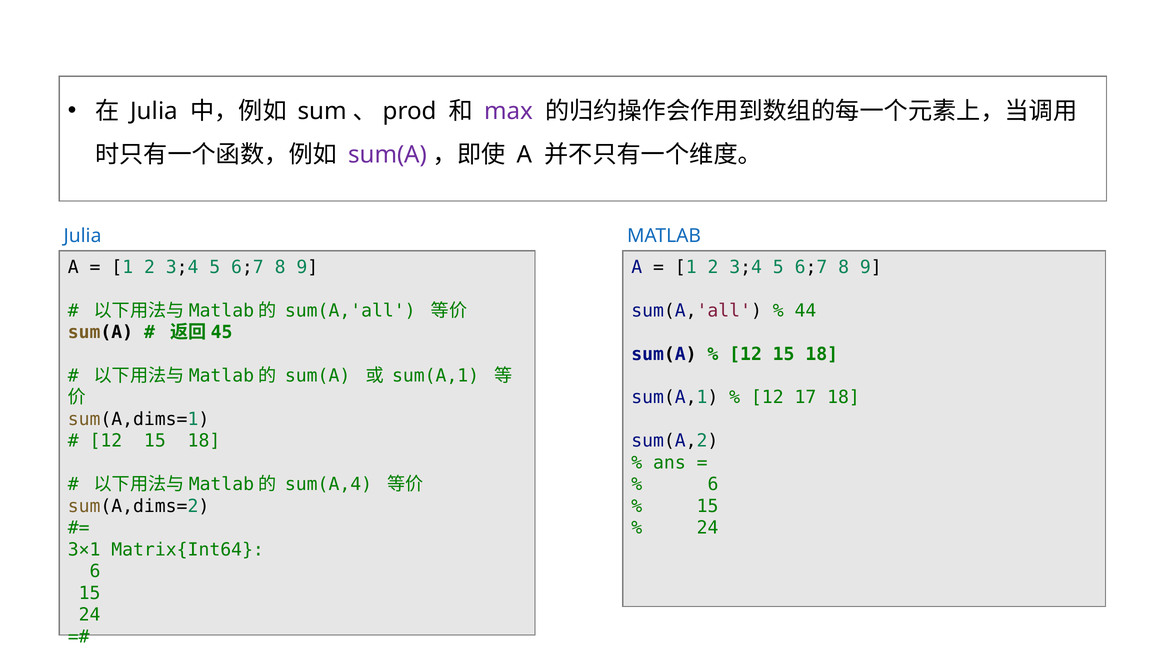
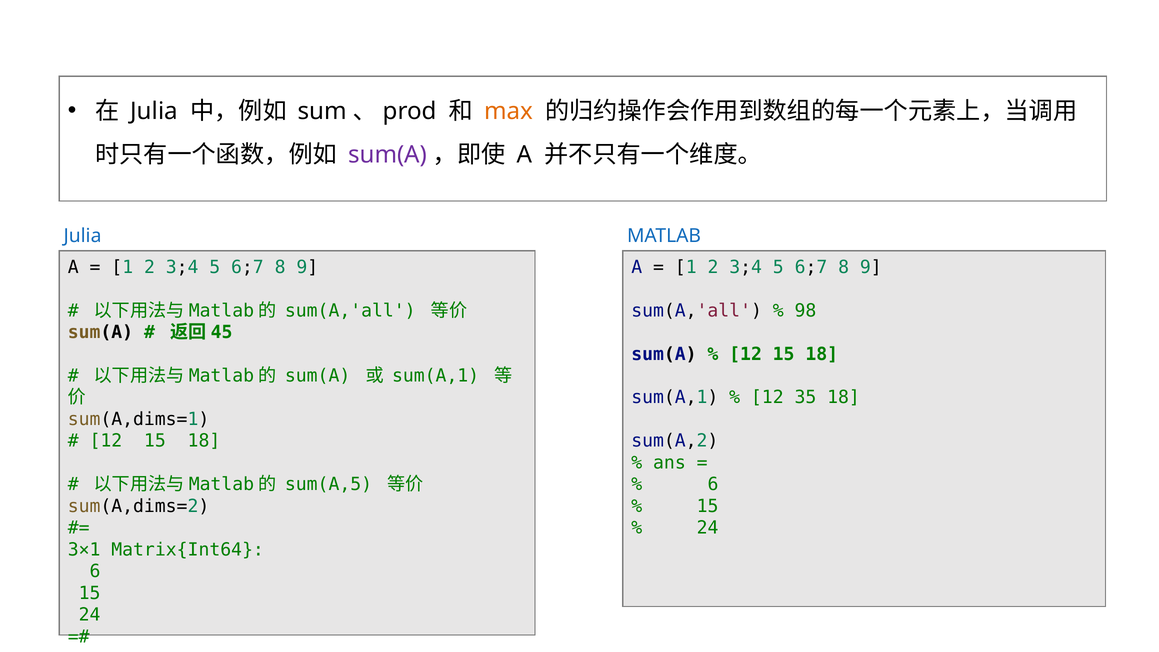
max colour: purple -> orange (509, 111)
44: 44 -> 98 (805, 311)
17: 17 -> 35 (805, 397)
sum(A,4: sum(A,4 -> sum(A,5 (329, 484)
